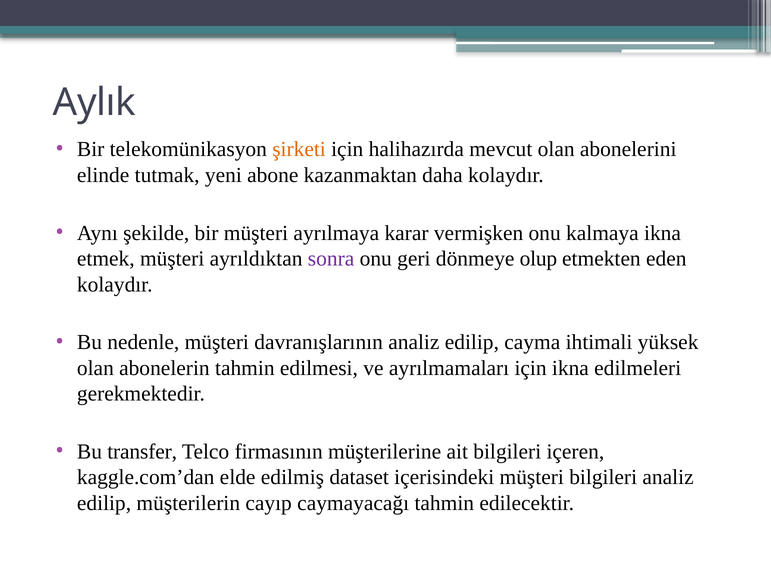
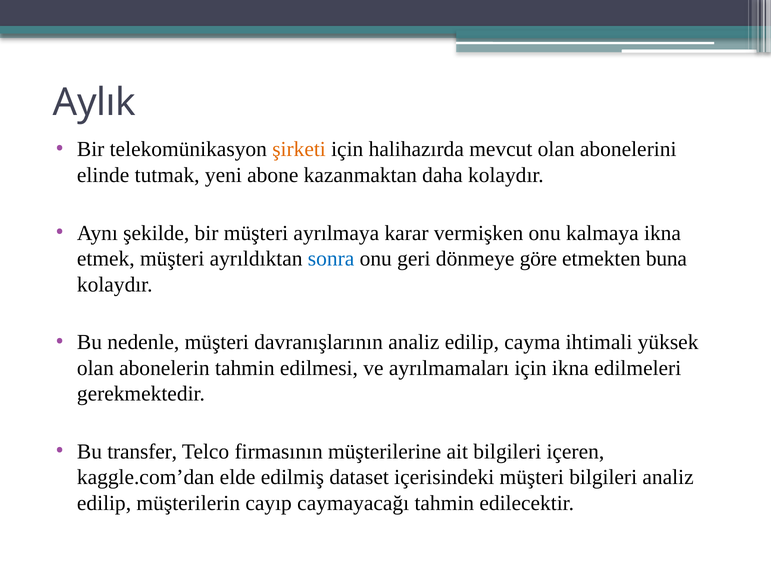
sonra colour: purple -> blue (331, 259)
olup: olup -> göre (538, 259)
eden: eden -> buna (666, 259)
